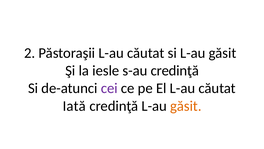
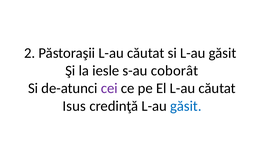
s-au credinţă: credinţă -> coborât (175, 70)
Iată: Iată -> Isus (74, 106)
găsit colour: orange -> blue (186, 106)
